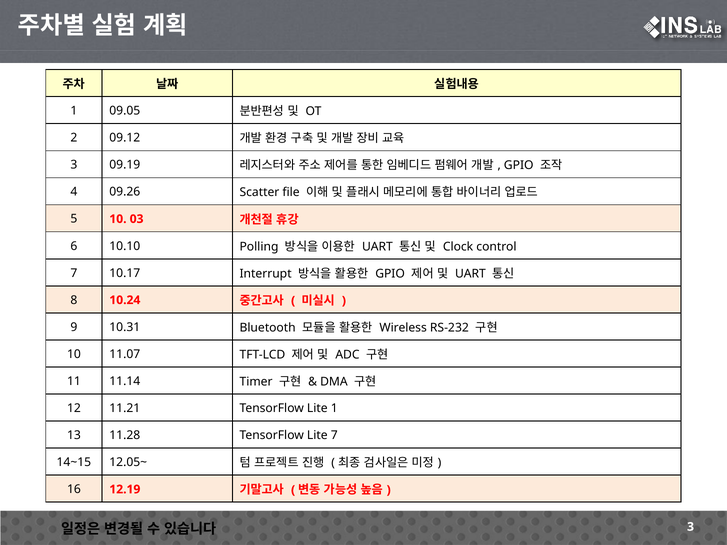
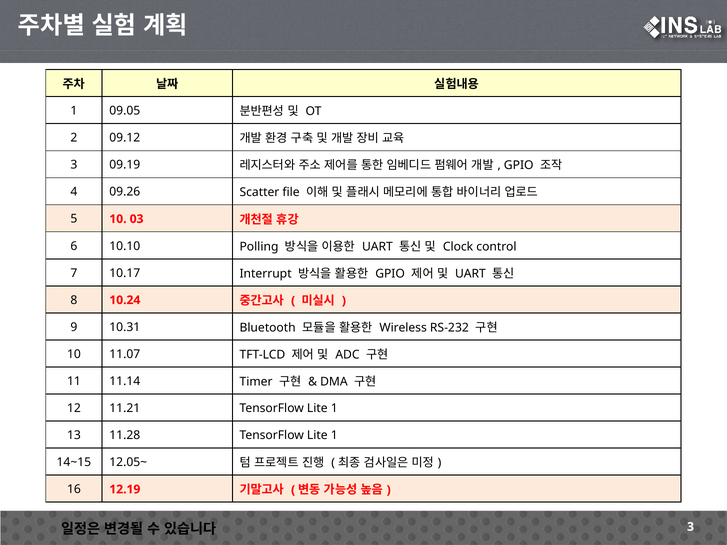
11.28 TensorFlow Lite 7: 7 -> 1 (334, 435)
